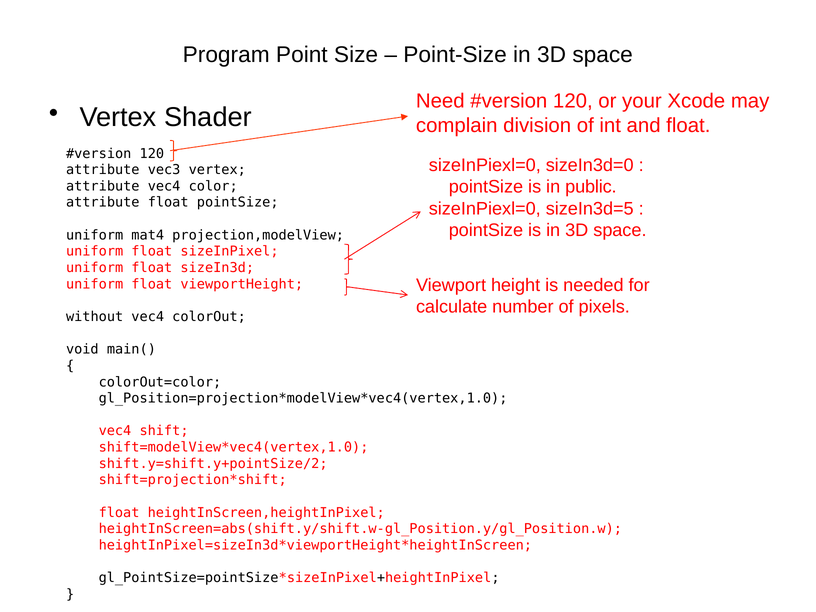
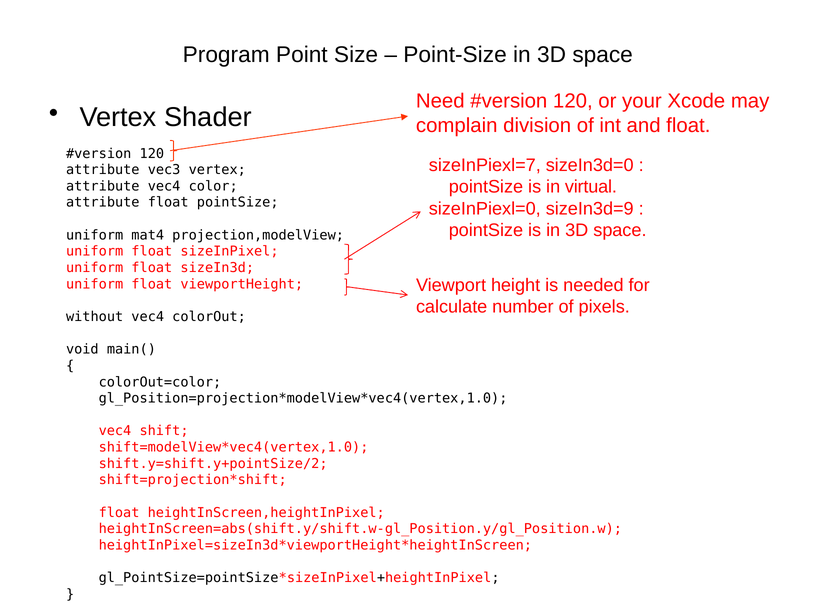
sizeInPiexl=0: sizeInPiexl=0 -> sizeInPiexl=7 (485, 165)
public: public -> virtual (591, 187)
sizeIn3d=5: sizeIn3d=5 -> sizeIn3d=9 (590, 209)
